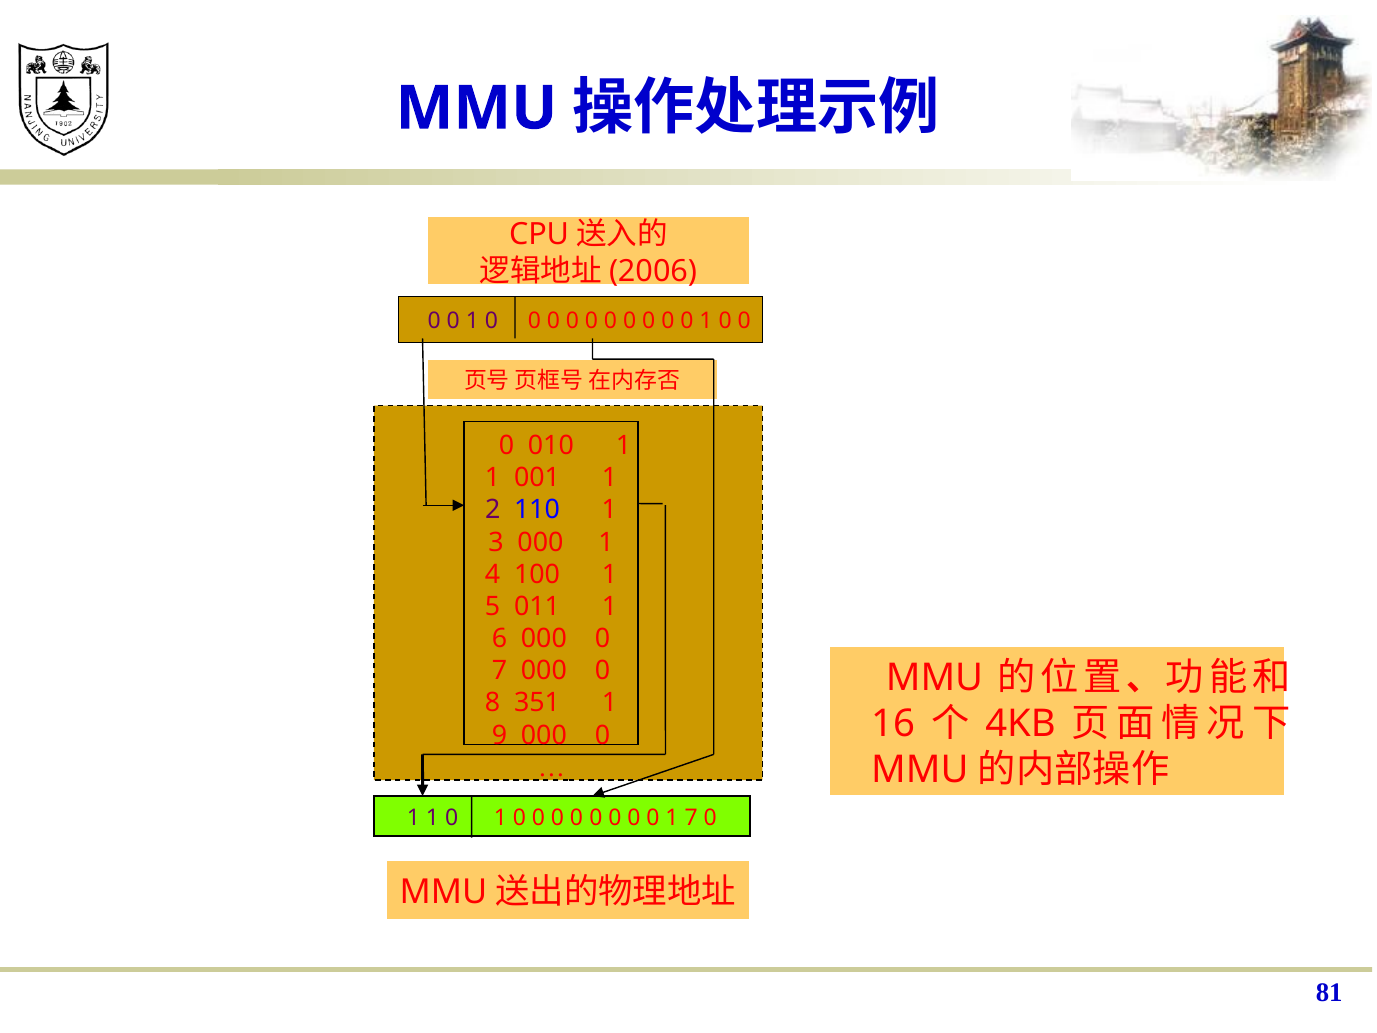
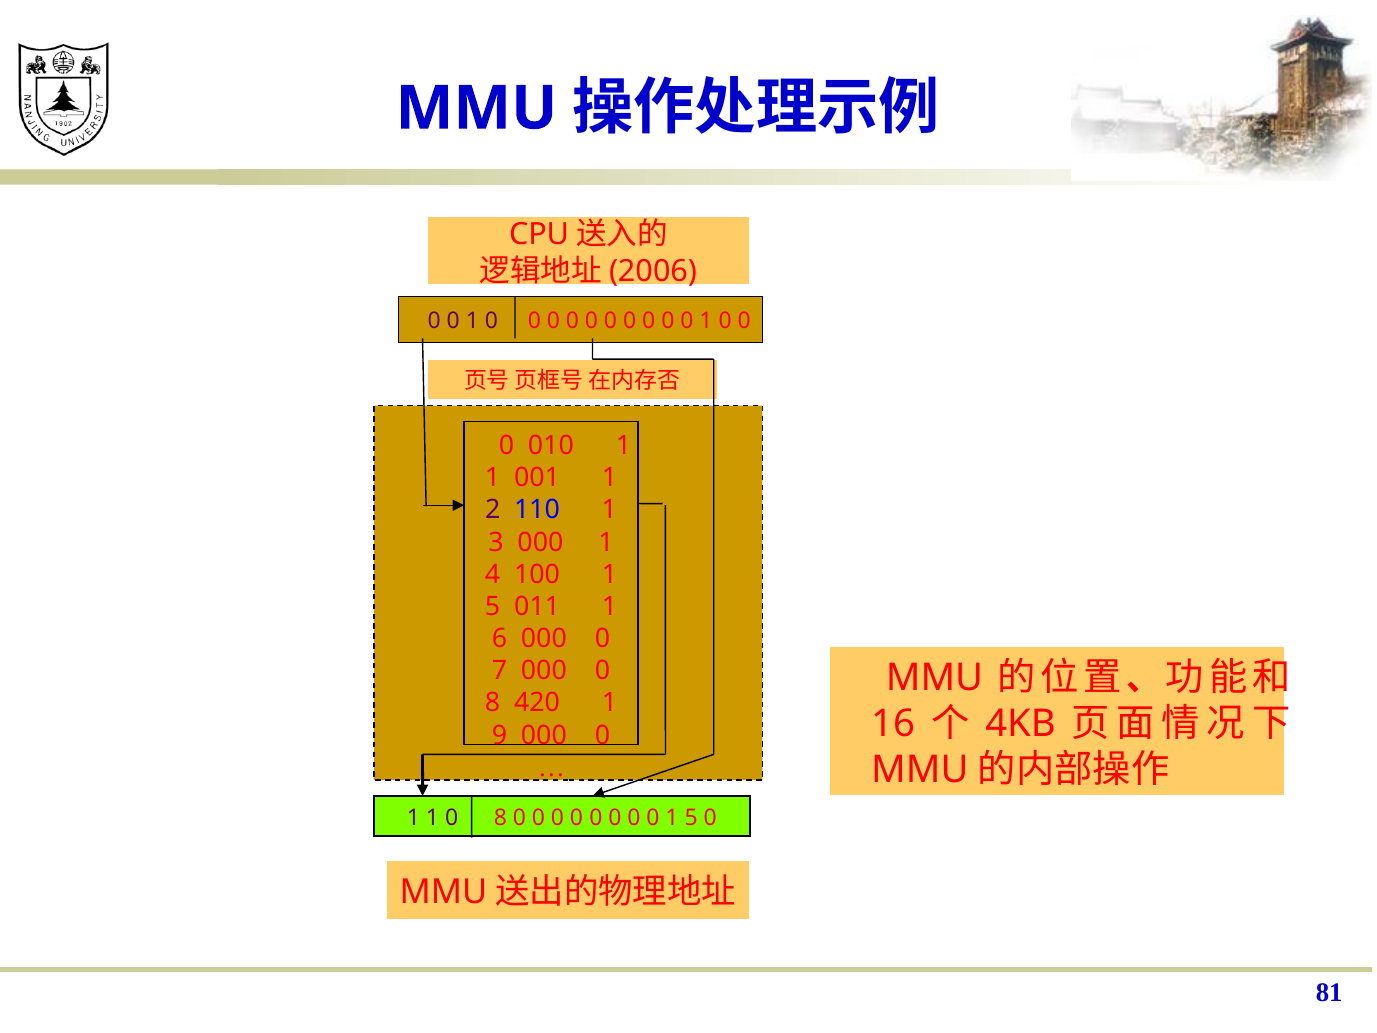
351: 351 -> 420 (537, 703)
1 0 1: 1 -> 8 (500, 817)
0 1 7: 7 -> 5 (691, 817)
